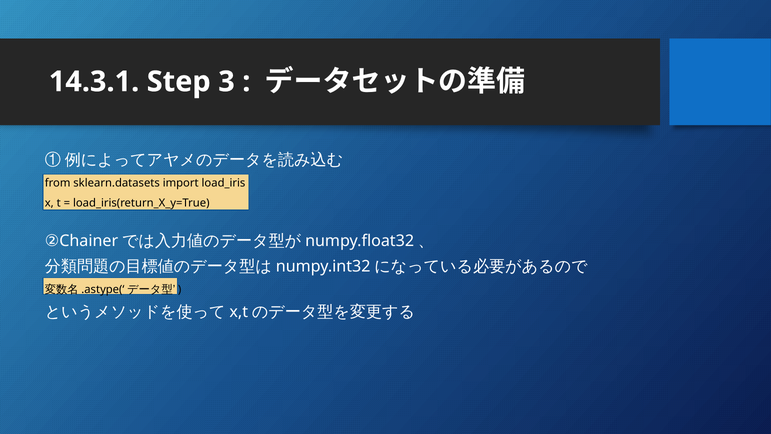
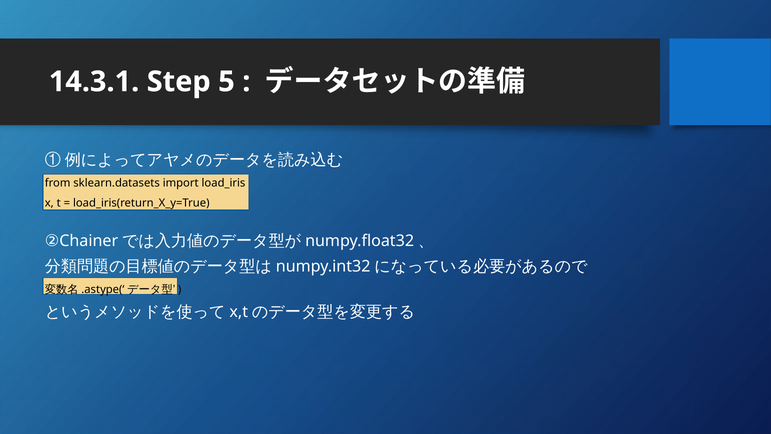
3: 3 -> 5 (226, 82)
